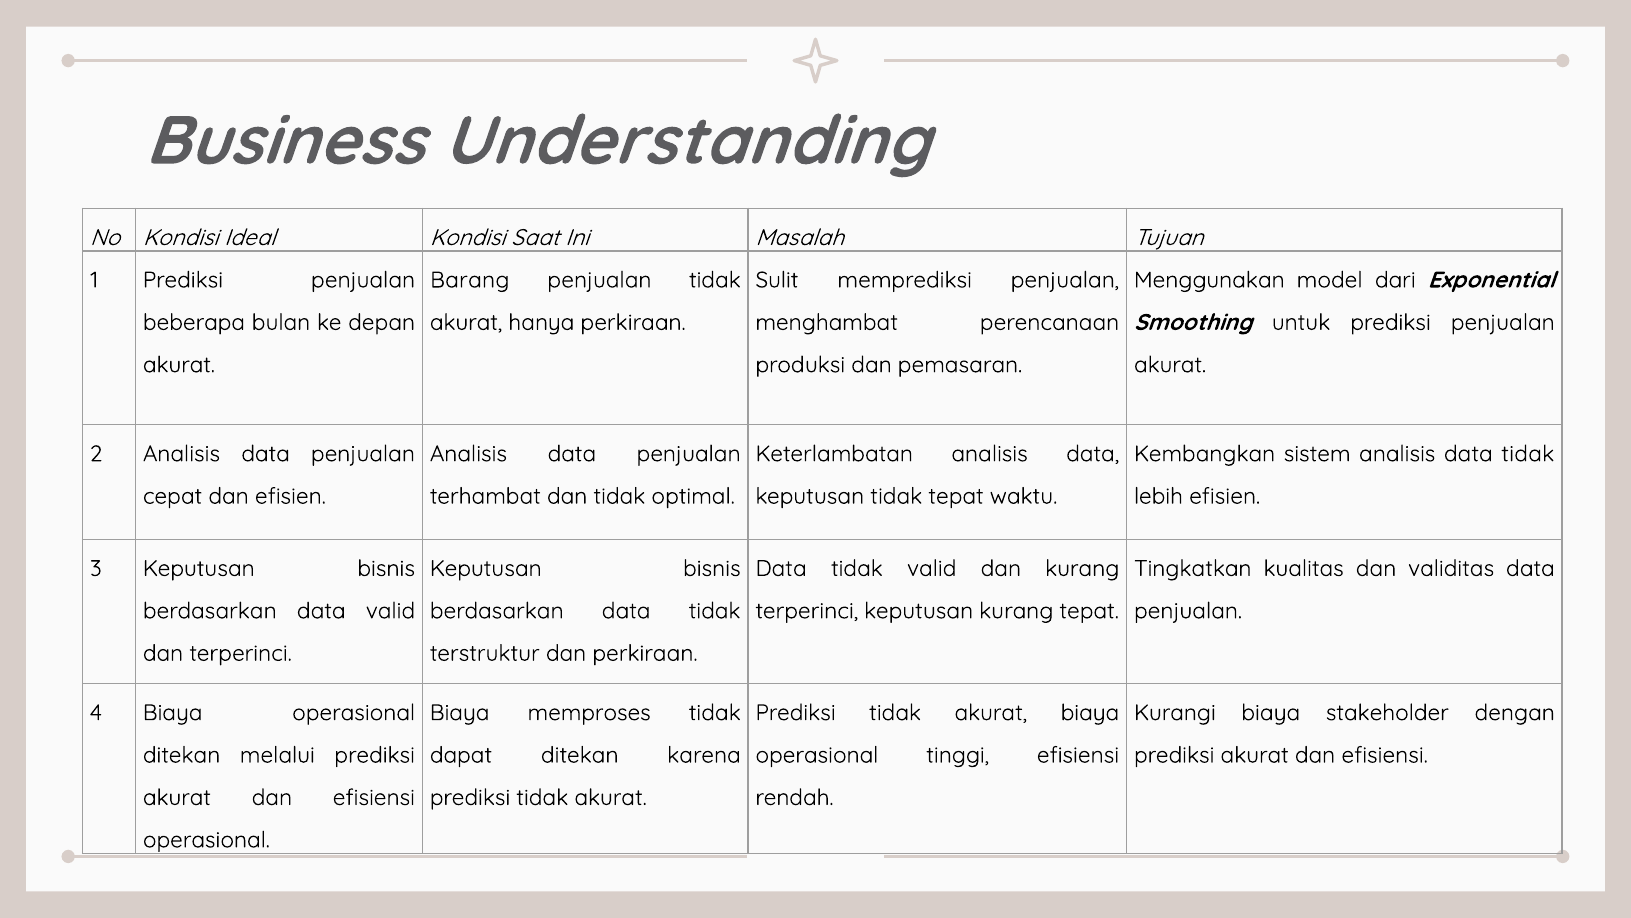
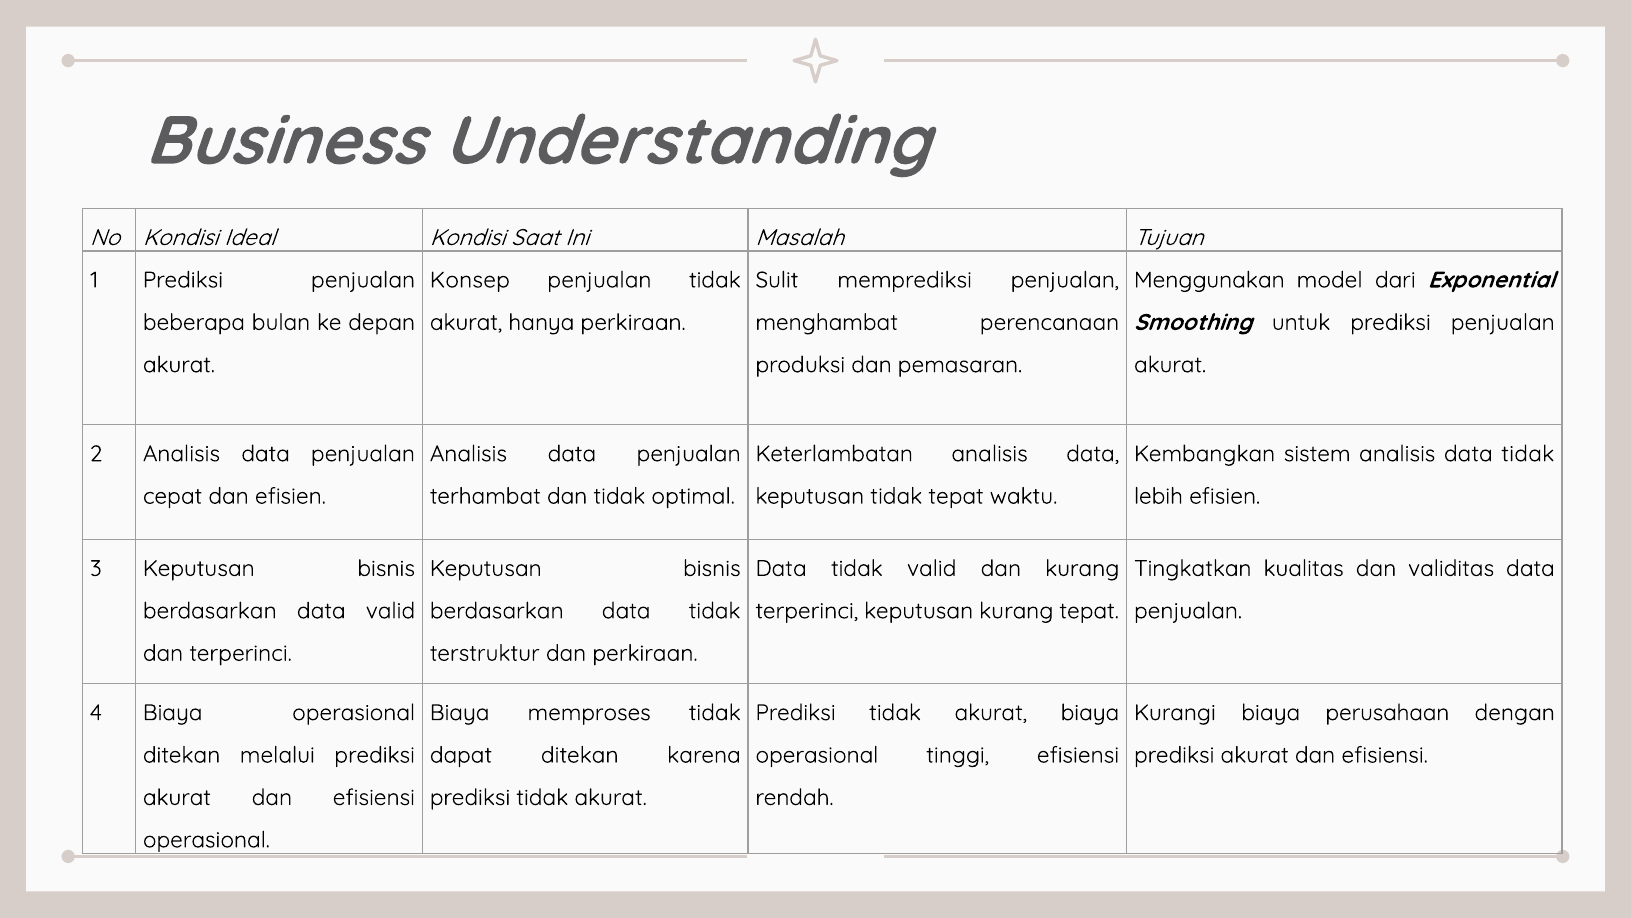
Barang: Barang -> Konsep (470, 280)
stakeholder: stakeholder -> perusahaan (1387, 712)
